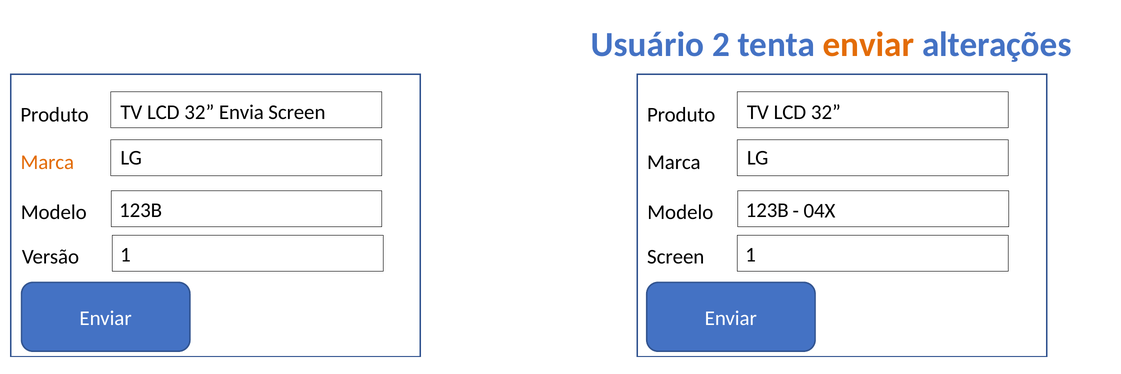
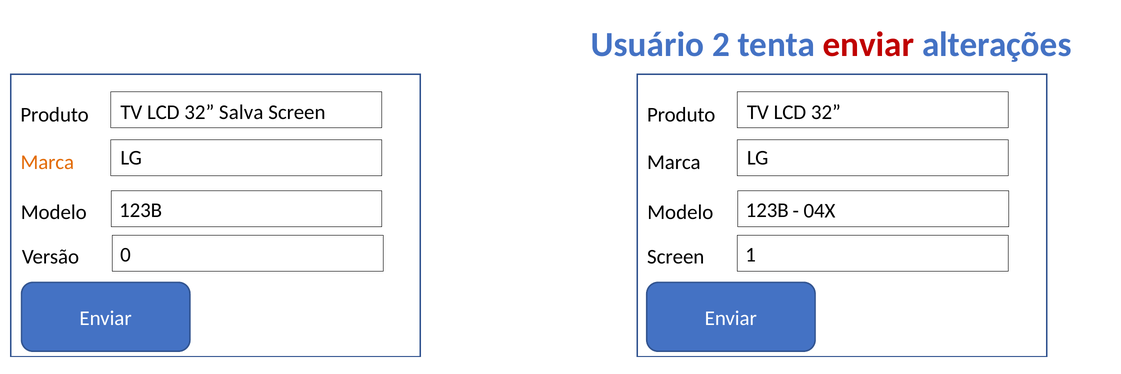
enviar colour: orange -> red (868, 44)
Envia: Envia -> Salva (241, 112)
Versão 1: 1 -> 0 (125, 255)
